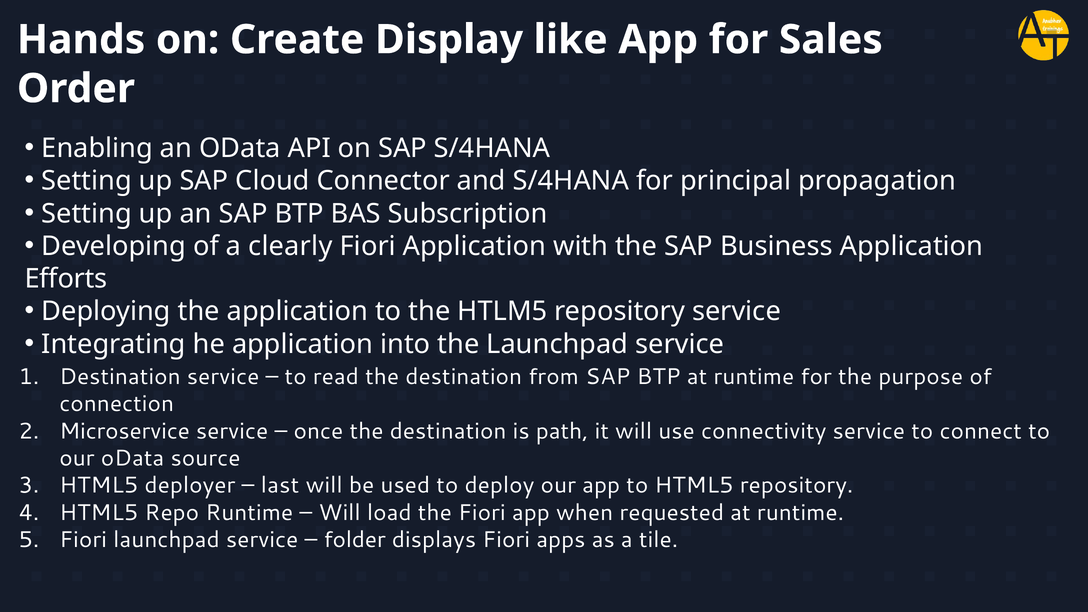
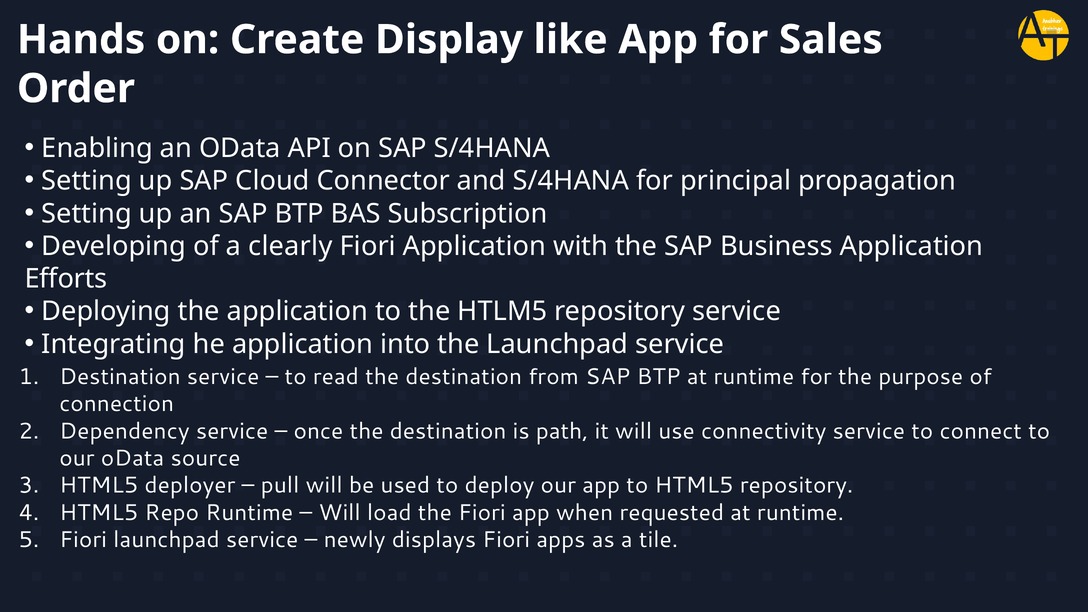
Microservice: Microservice -> Dependency (124, 431)
last: last -> pull (280, 486)
folder: folder -> newly (355, 540)
